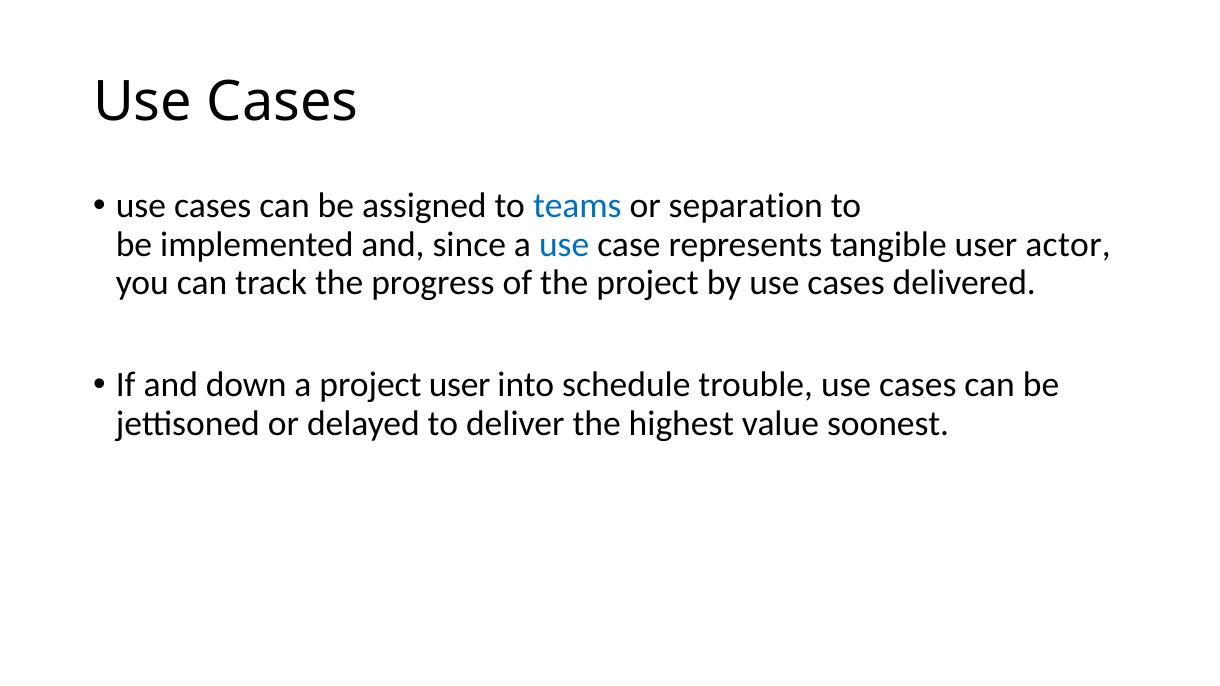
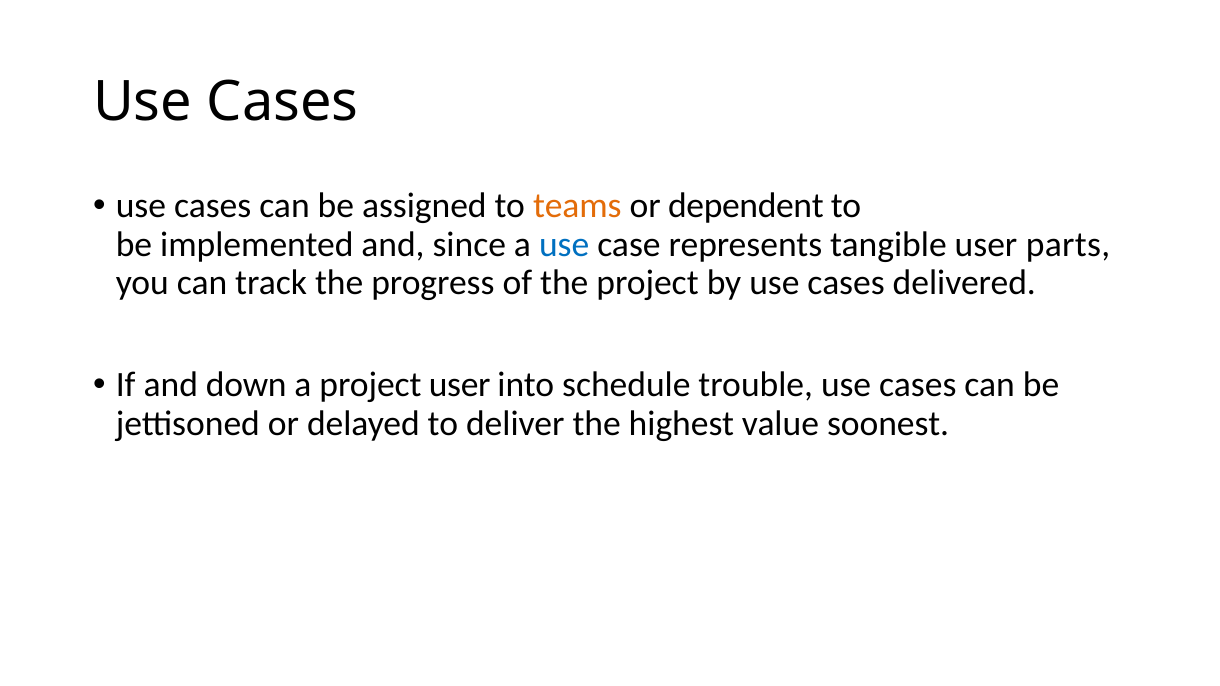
teams colour: blue -> orange (577, 206)
separation: separation -> dependent (746, 206)
actor: actor -> parts (1068, 245)
